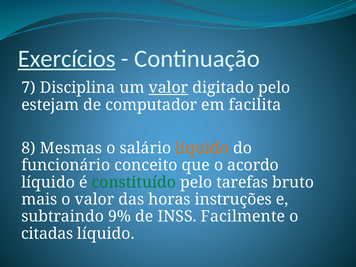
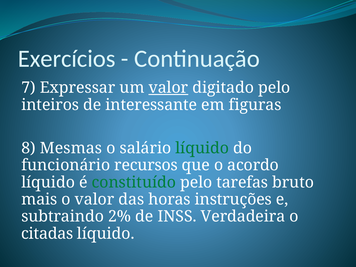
Exercícios underline: present -> none (67, 59)
Disciplina: Disciplina -> Expressar (78, 88)
estejam: estejam -> inteiros (50, 105)
computador: computador -> interessante (151, 105)
facilita: facilita -> figuras (255, 105)
líquido colour: orange -> green (202, 148)
conceito: conceito -> recursos (146, 165)
9%: 9% -> 2% (120, 216)
Facilmente: Facilmente -> Verdadeira (243, 216)
